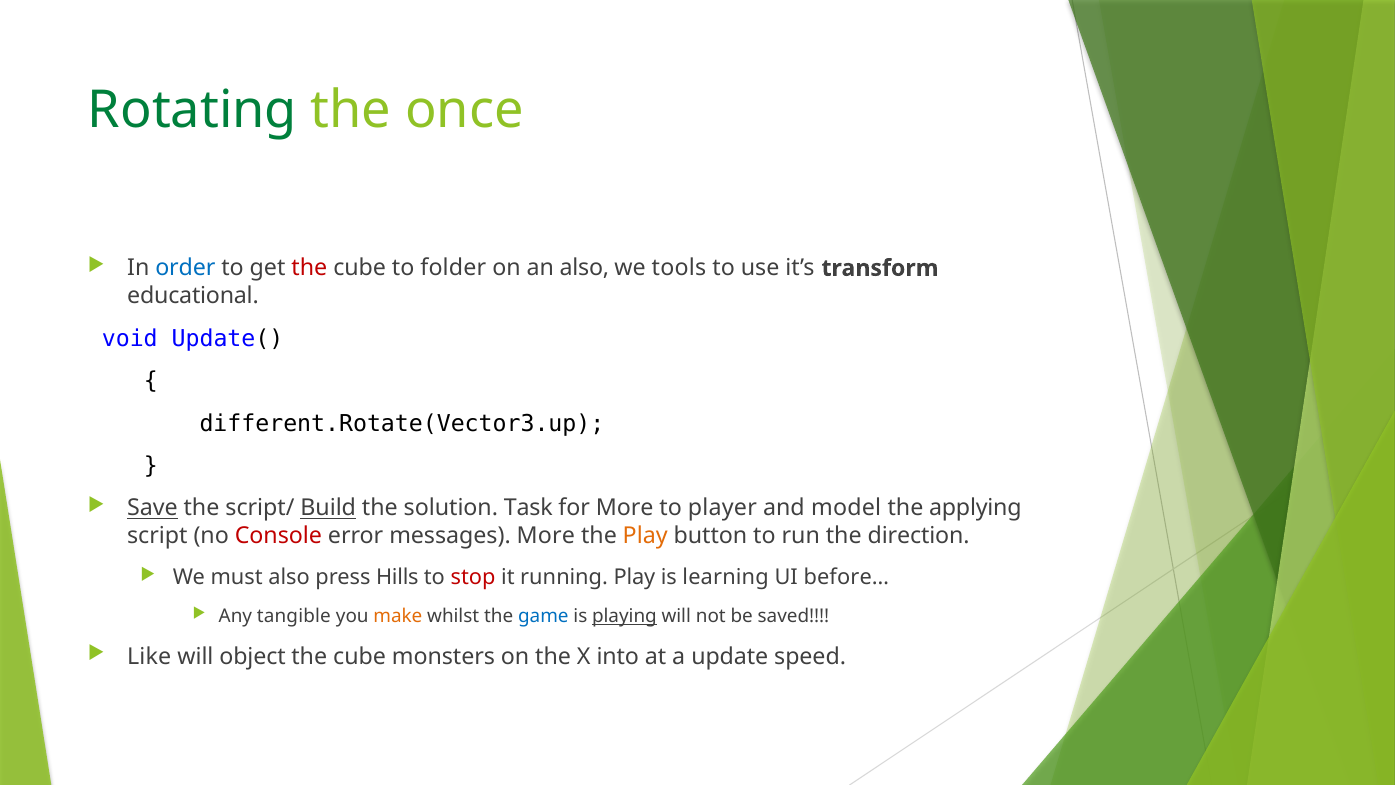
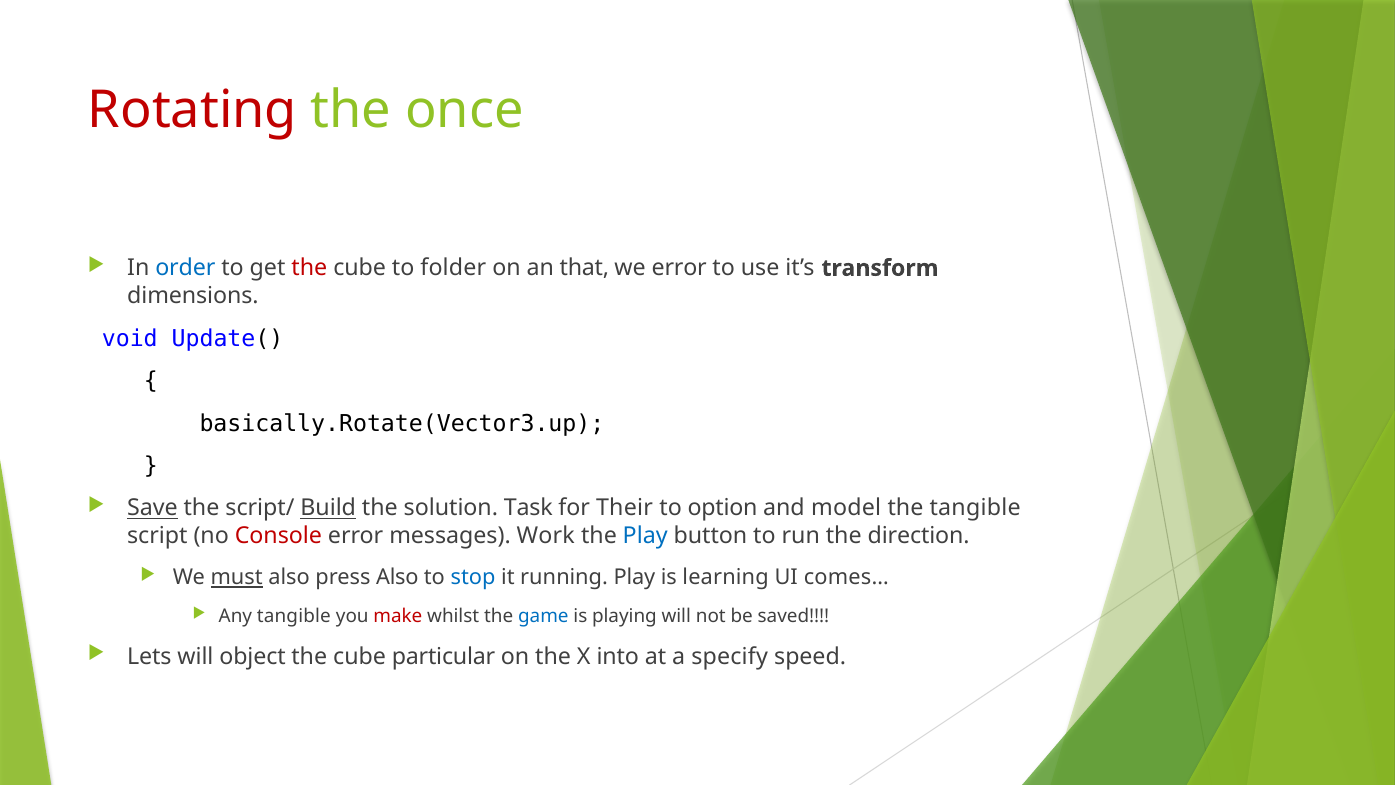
Rotating colour: green -> red (193, 110)
an also: also -> that (584, 268)
we tools: tools -> error (679, 268)
educational: educational -> dimensions (193, 296)
different.Rotate(Vector3.up: different.Rotate(Vector3.up -> basically.Rotate(Vector3.up (402, 423)
for More: More -> Their (625, 508)
player: player -> option (723, 508)
the applying: applying -> tangible (975, 508)
messages More: More -> Work (546, 536)
Play colour: orange -> blue (645, 536)
must underline: none -> present (237, 577)
press Hills: Hills -> Also (397, 577)
stop colour: red -> blue (473, 577)
before…: before… -> comes… (846, 577)
make colour: orange -> red (398, 616)
playing underline: present -> none (624, 616)
Like: Like -> Lets (149, 656)
monsters: monsters -> particular (444, 656)
update: update -> specify (730, 656)
